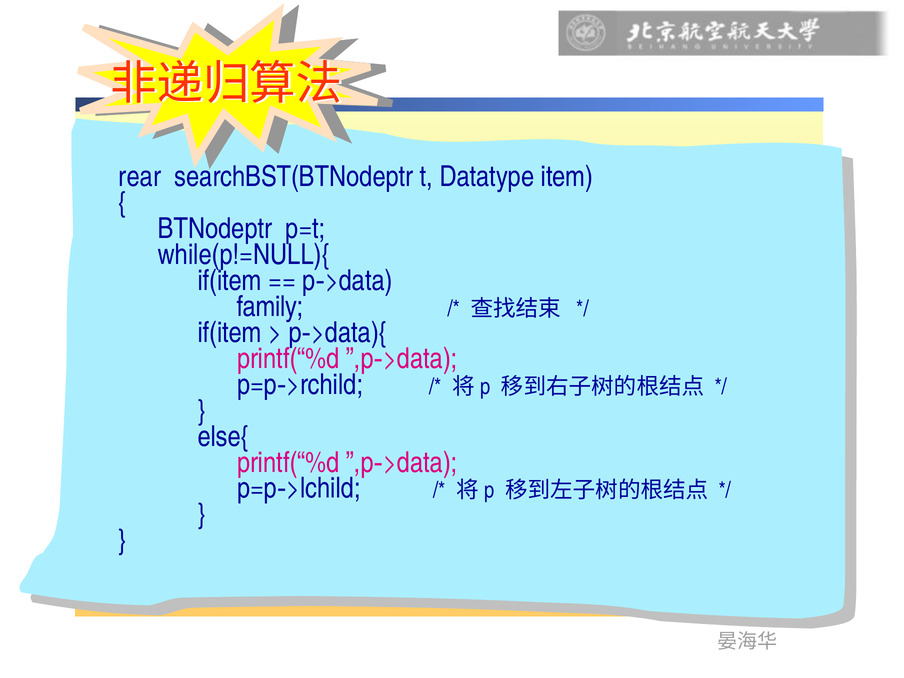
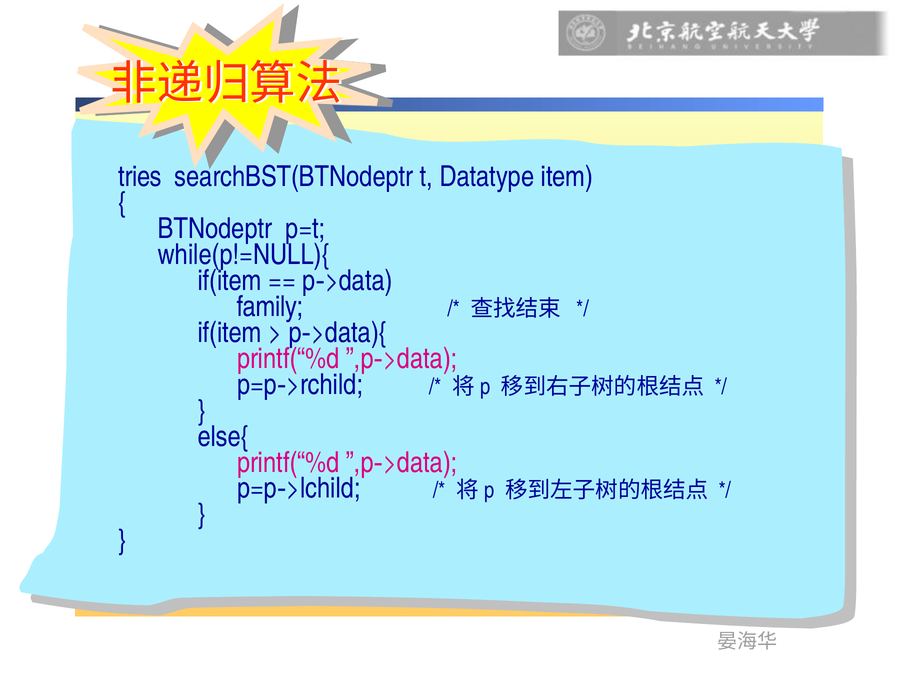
rear: rear -> tries (140, 177)
